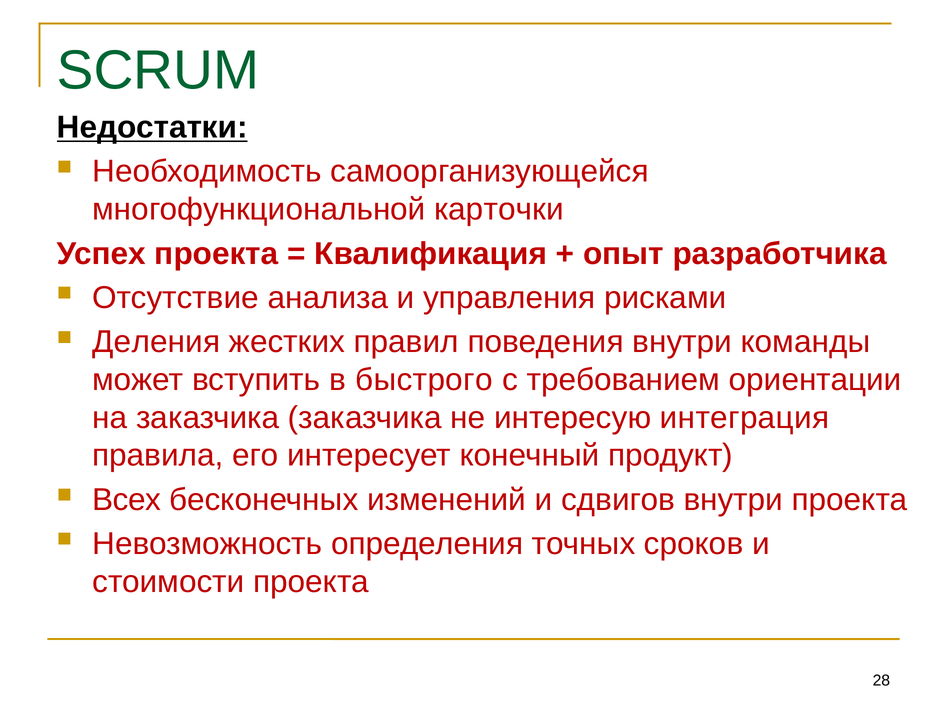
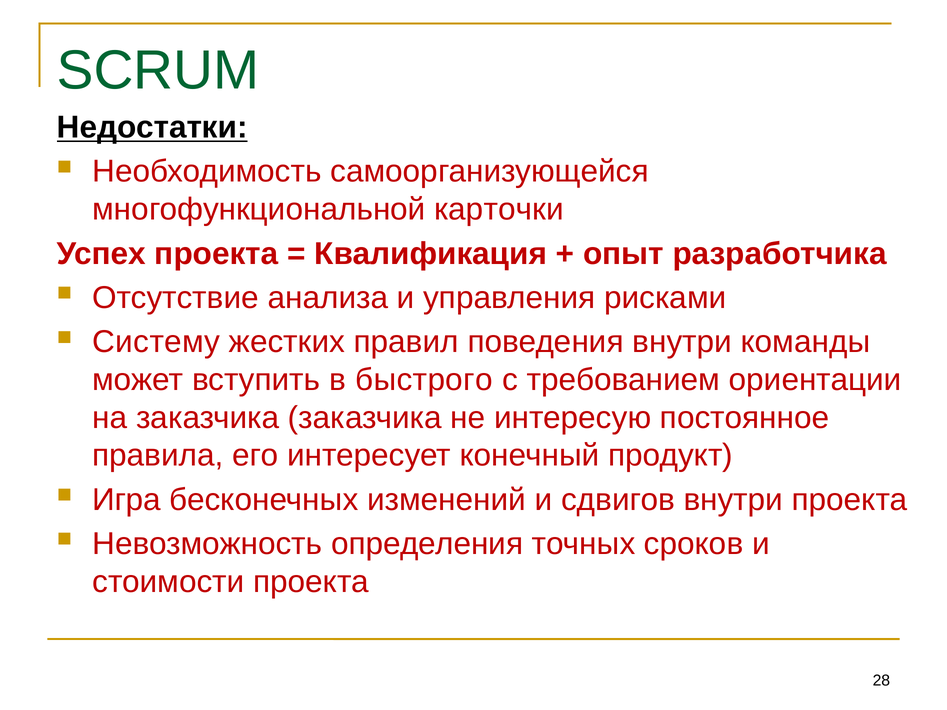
Деления: Деления -> Систему (156, 342)
интеграция: интеграция -> постоянное (745, 418)
Всех: Всех -> Игра (127, 500)
